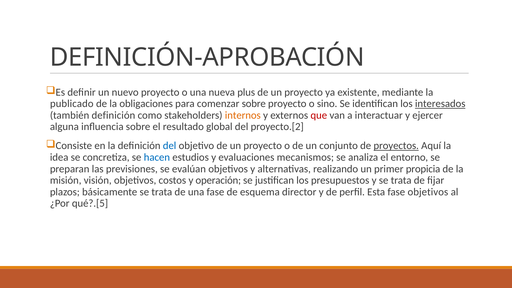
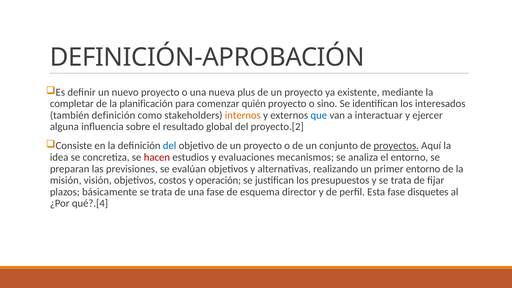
publicado: publicado -> completar (72, 104)
obligaciones: obligaciones -> planificación (146, 104)
comenzar sobre: sobre -> quién (254, 104)
interesados underline: present -> none (440, 104)
que colour: red -> blue (319, 115)
hacen colour: blue -> red (157, 157)
primer propicia: propicia -> entorno (423, 169)
fase objetivos: objetivos -> disquetes (428, 192)
qué?.[5: qué?.[5 -> qué?.[4 (90, 203)
